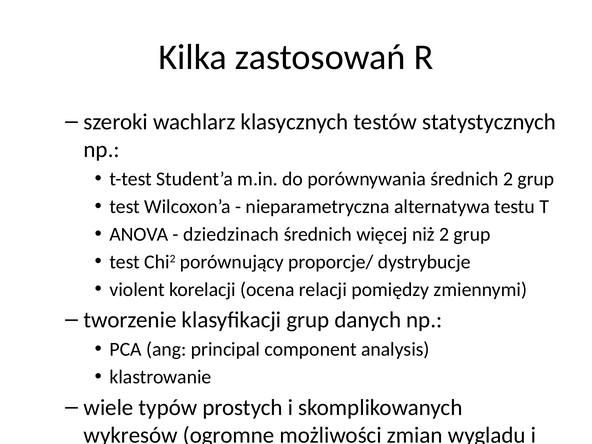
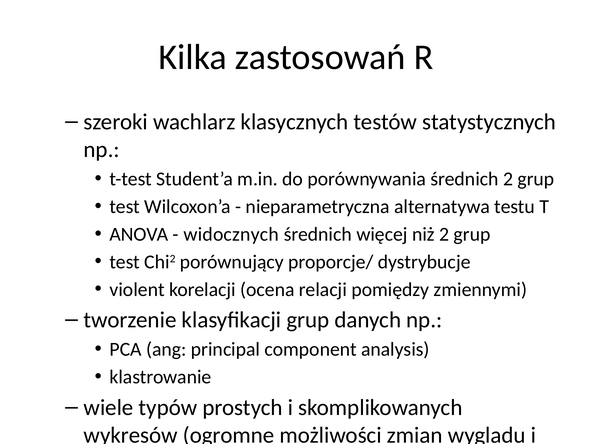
dziedzinach: dziedzinach -> widocznych (231, 234)
